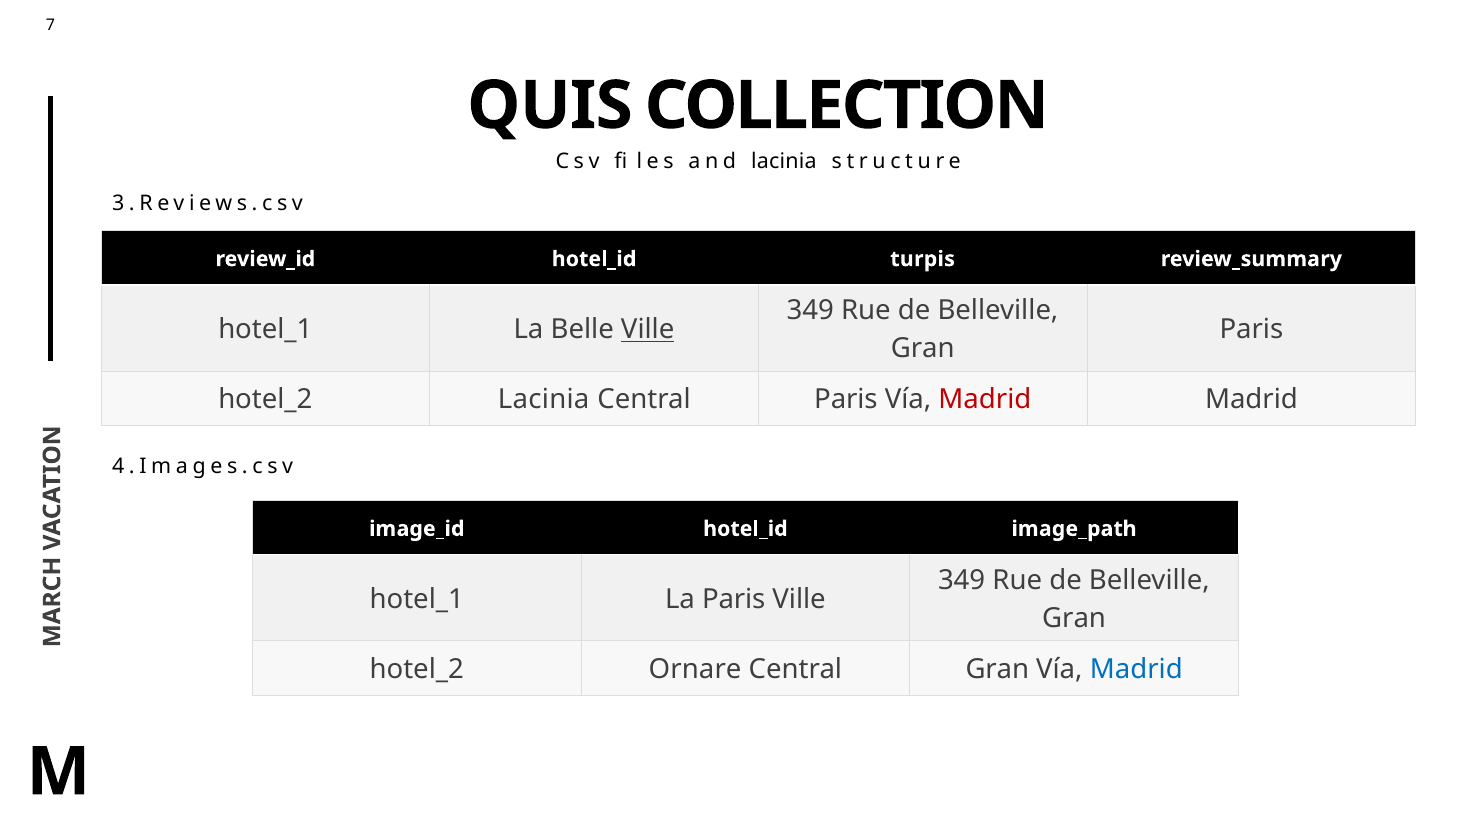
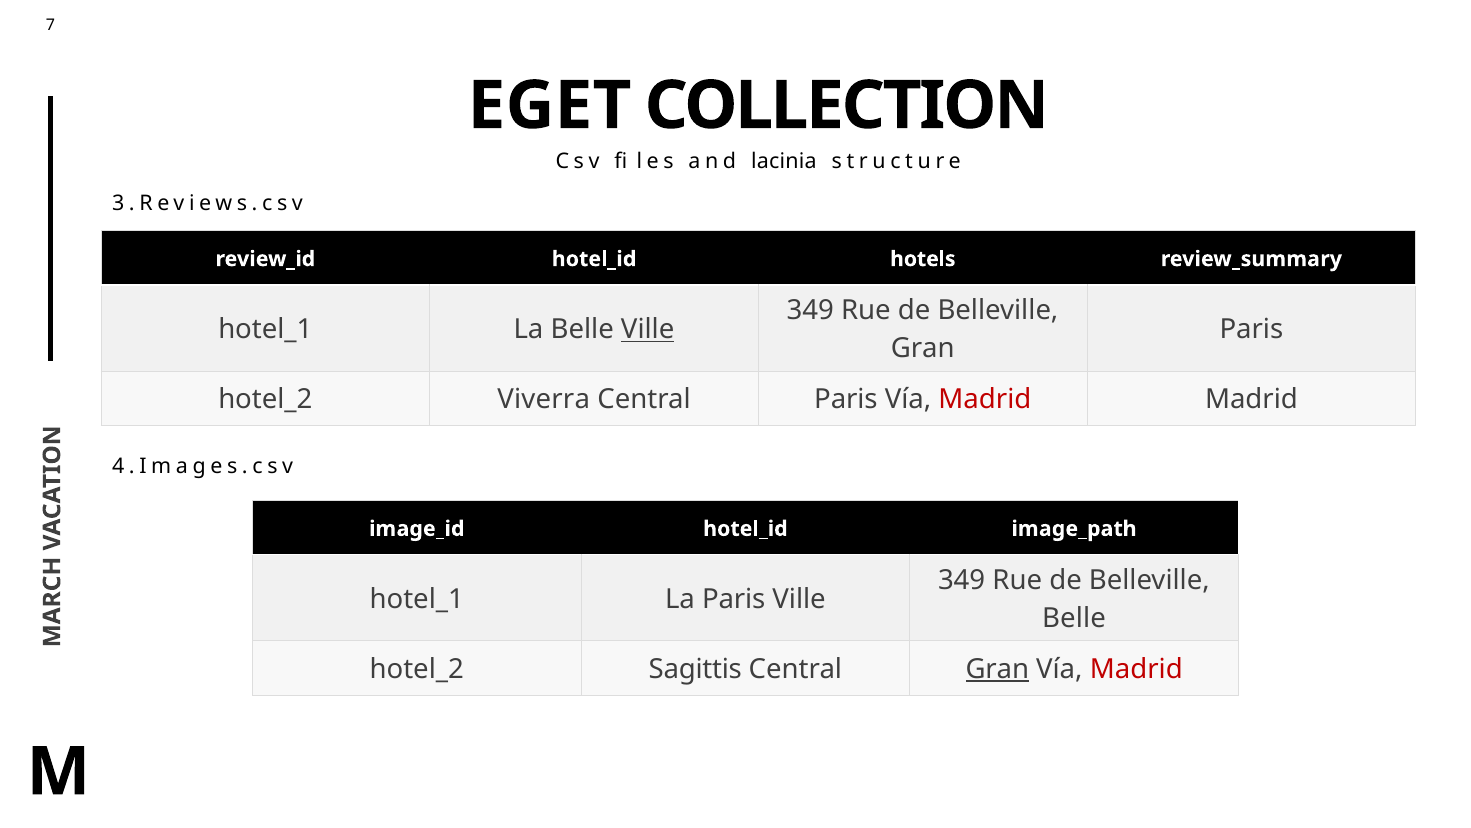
QUIS: QUIS -> EGET (550, 106)
turpis: turpis -> hotels (923, 259)
Lacinia: Lacinia -> Viverra (544, 399)
Gran: Gran -> Belle (1074, 618)
Ornare: Ornare -> Sagittis (695, 669)
Gran underline: none -> present (997, 669)
Madrid colour: blue -> red (1136, 669)
